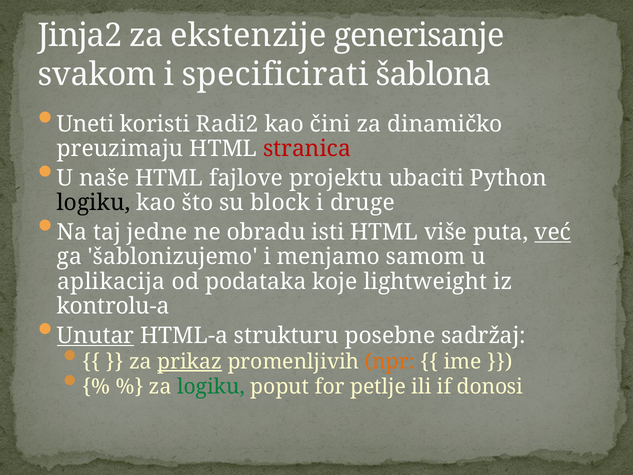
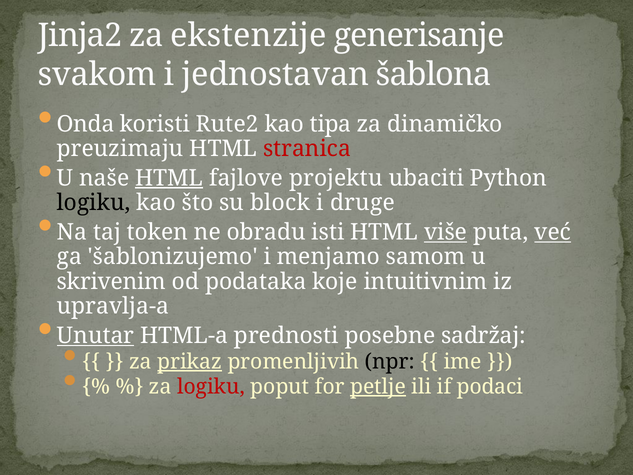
specificirati: specificirati -> jednostavan (276, 75)
Uneti: Uneti -> Onda (86, 124)
Radi2: Radi2 -> Rute2 (227, 124)
čini: čini -> tipa (330, 124)
HTML underline: none -> present (169, 178)
jedne: jedne -> token (157, 232)
više underline: none -> present (446, 232)
aplikacija: aplikacija -> skrivenim (111, 281)
lightweight: lightweight -> intuitivnim (425, 281)
kontrolu-a: kontrolu-a -> upravlja-a (113, 306)
strukturu: strukturu -> prednosti (286, 335)
npr colour: orange -> black (390, 361)
logiku colour: green -> red (211, 387)
petlje underline: none -> present (378, 387)
donosi: donosi -> podaci (490, 387)
